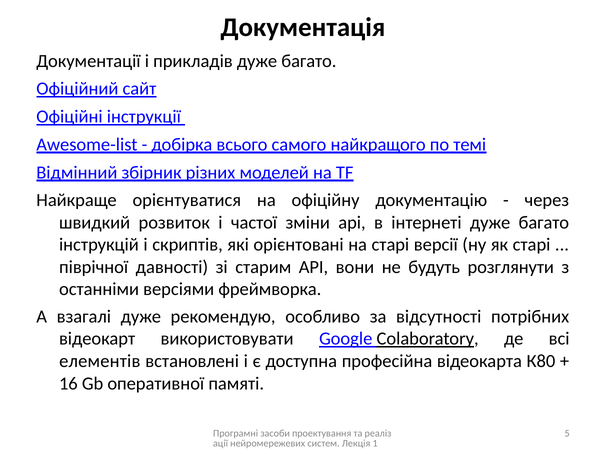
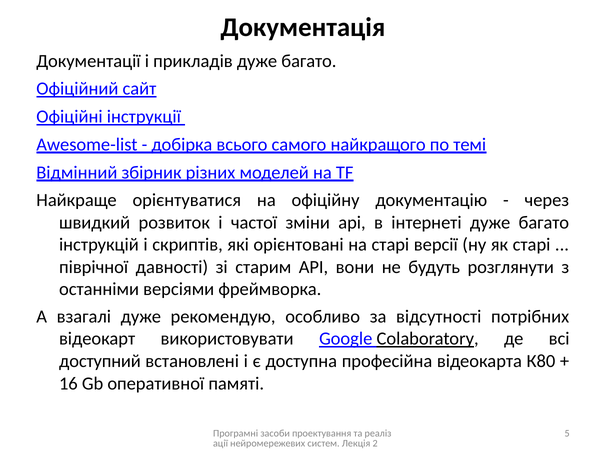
елементів: елементів -> доступний (100, 362)
1: 1 -> 2 (375, 444)
